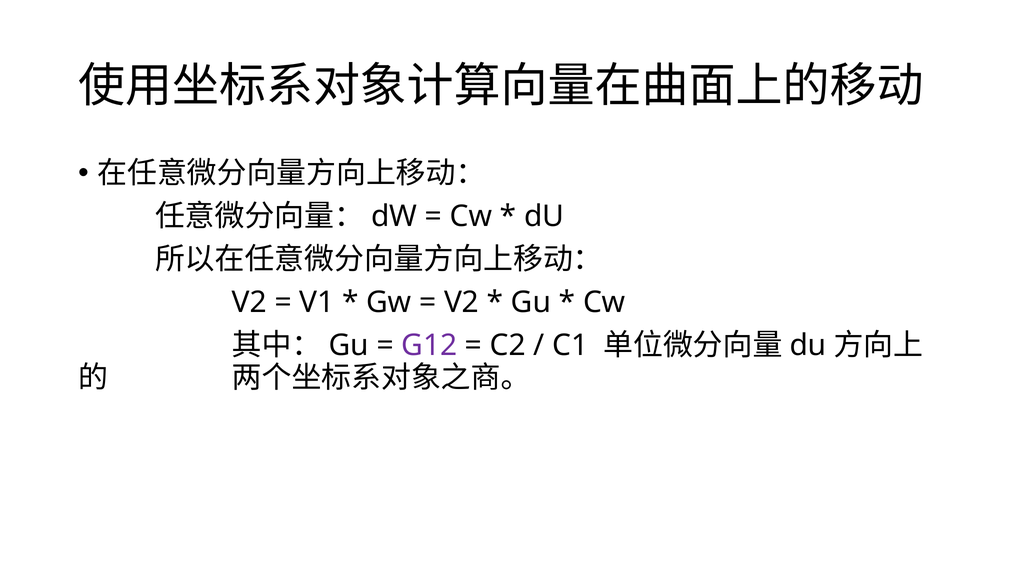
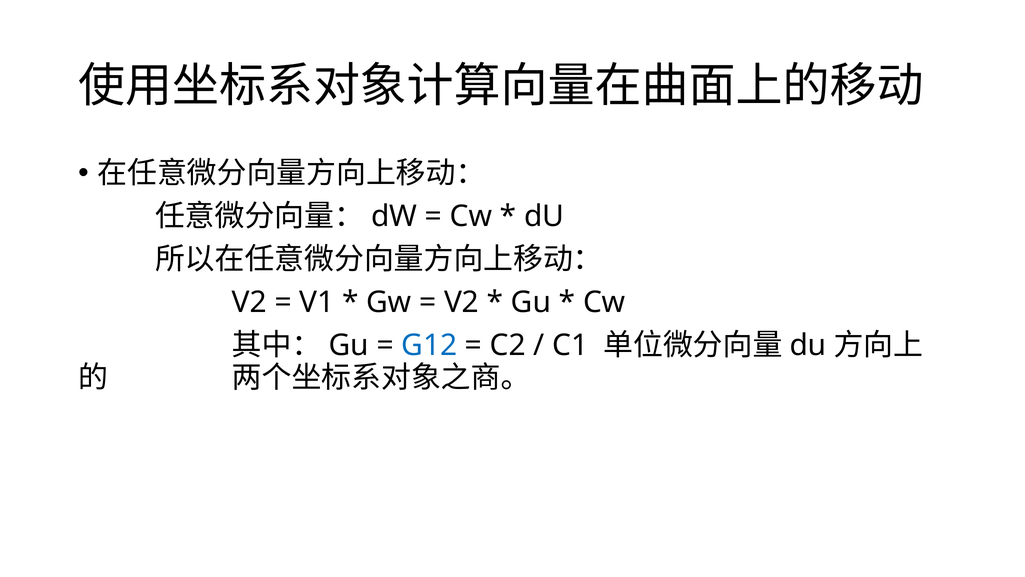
G12 colour: purple -> blue (429, 345)
